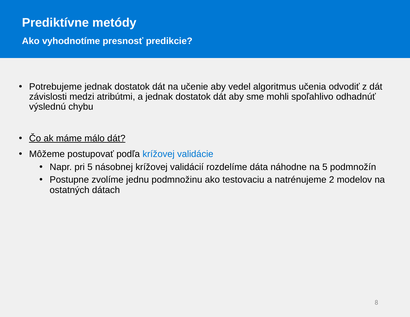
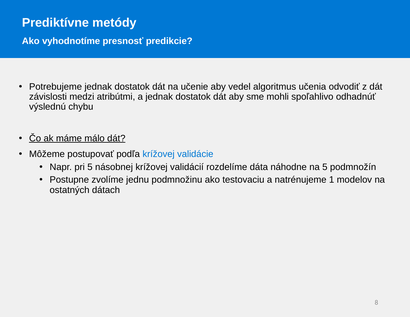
2: 2 -> 1 (332, 180)
